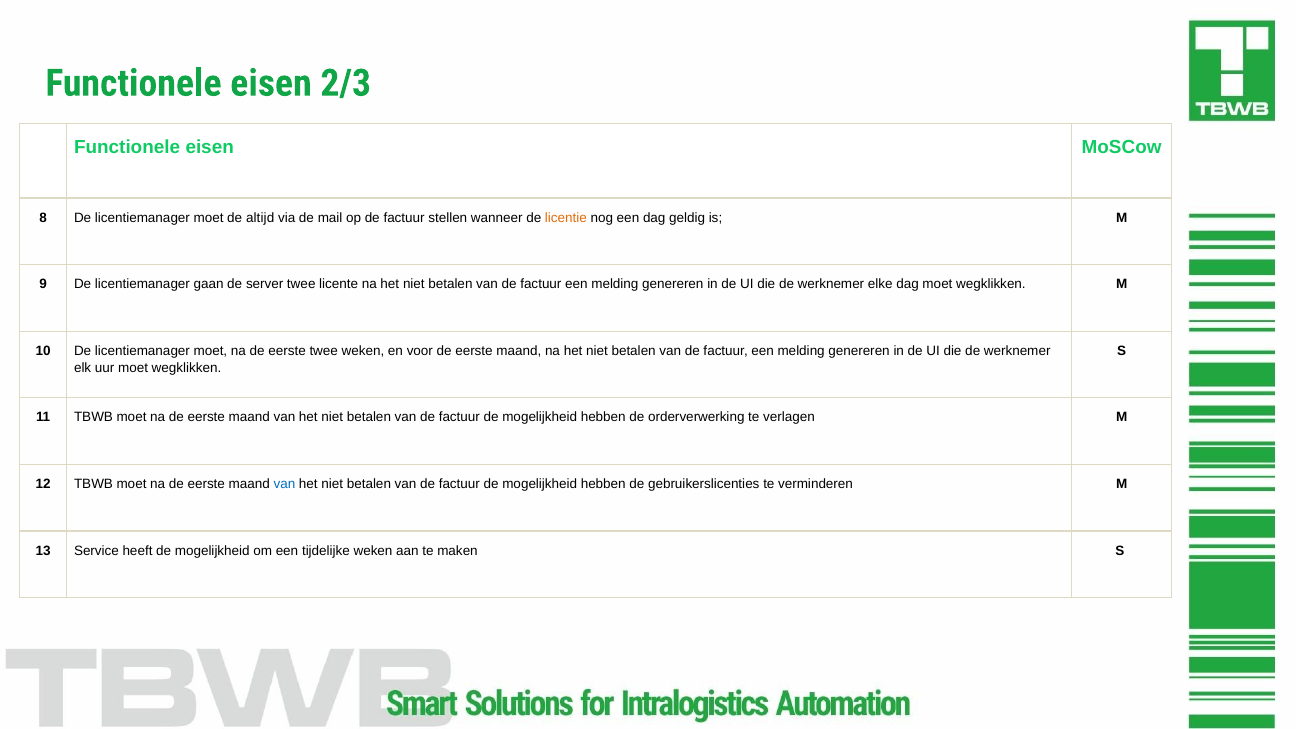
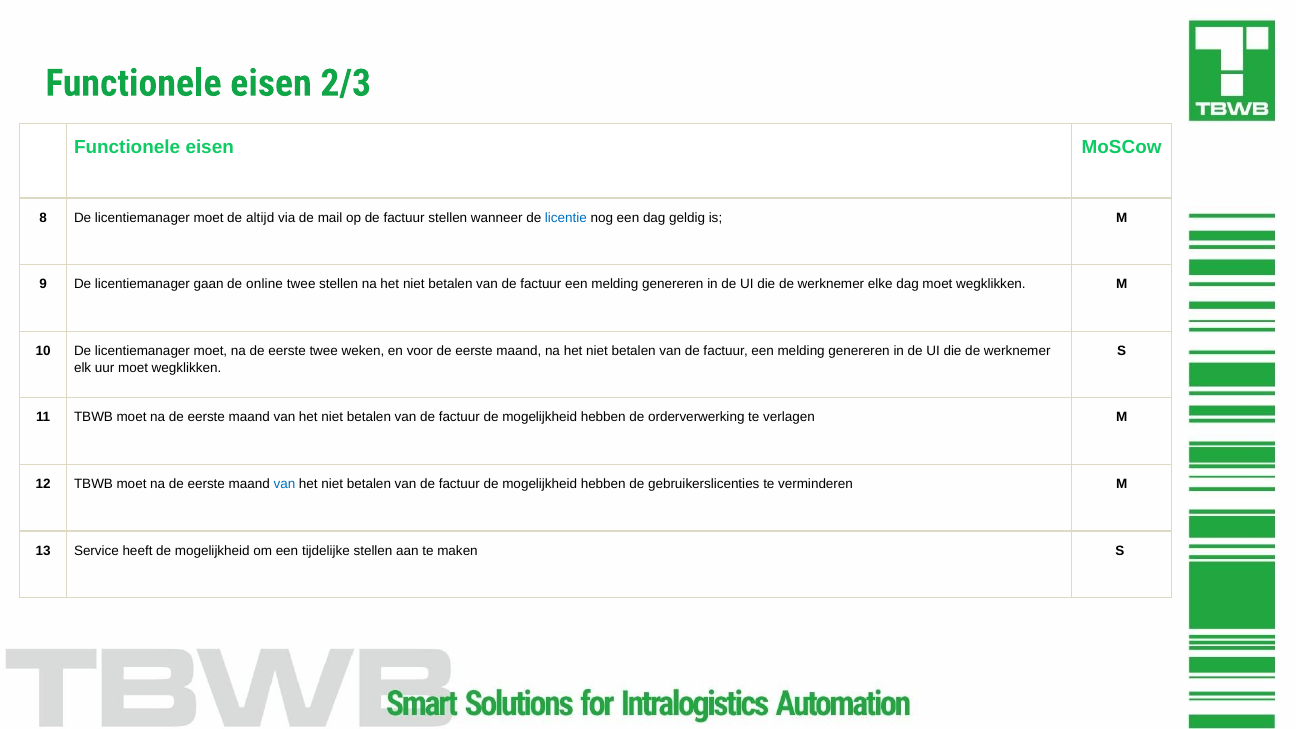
licentie colour: orange -> blue (566, 218)
server: server -> online (265, 284)
twee licente: licente -> stellen (339, 284)
tijdelijke weken: weken -> stellen (373, 551)
